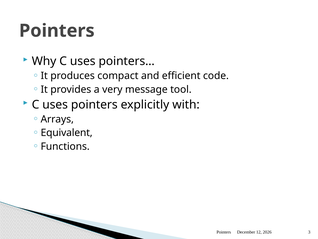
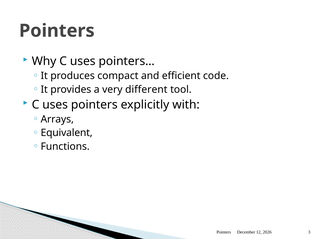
message: message -> different (146, 89)
